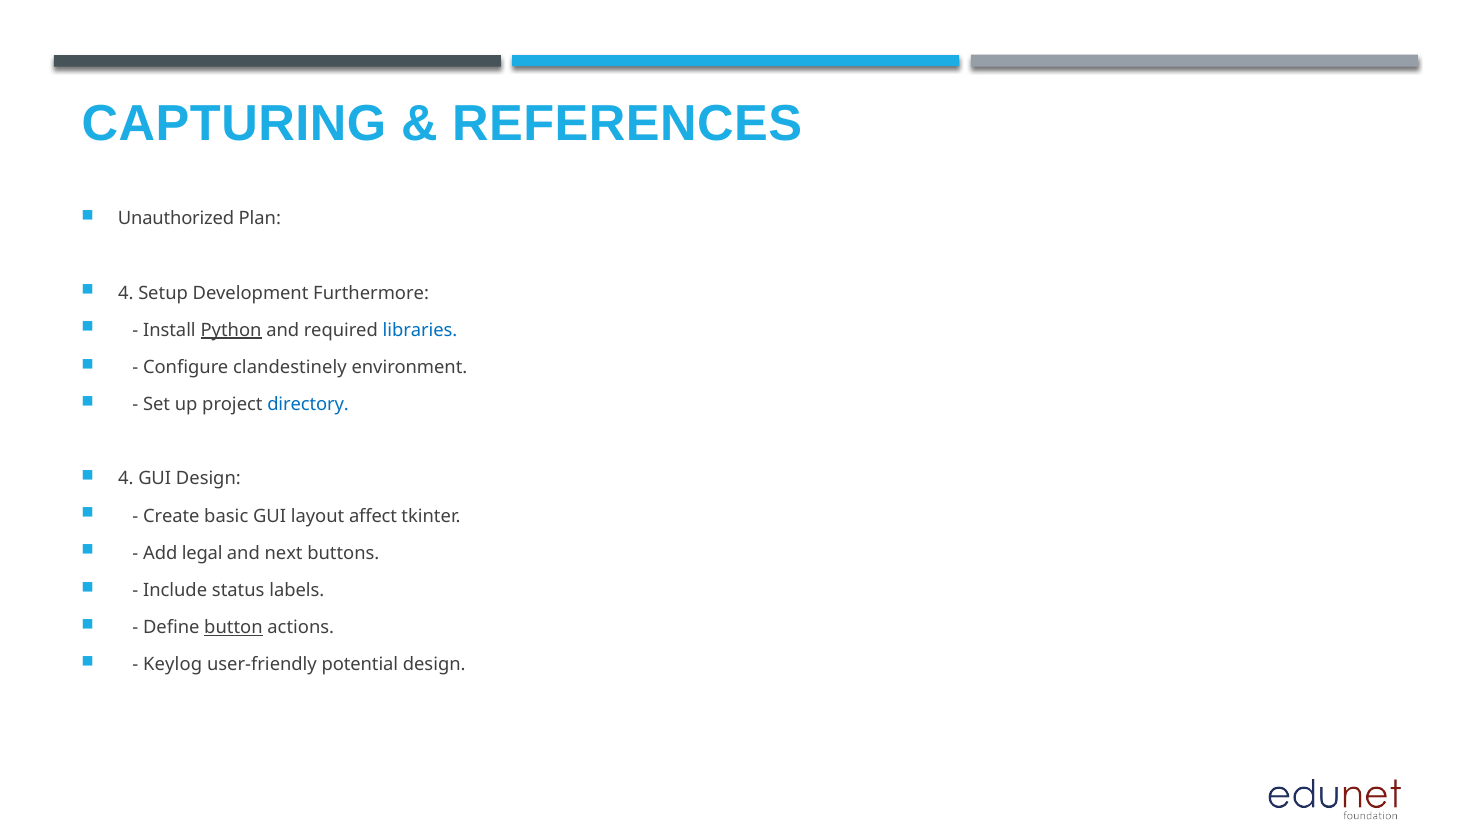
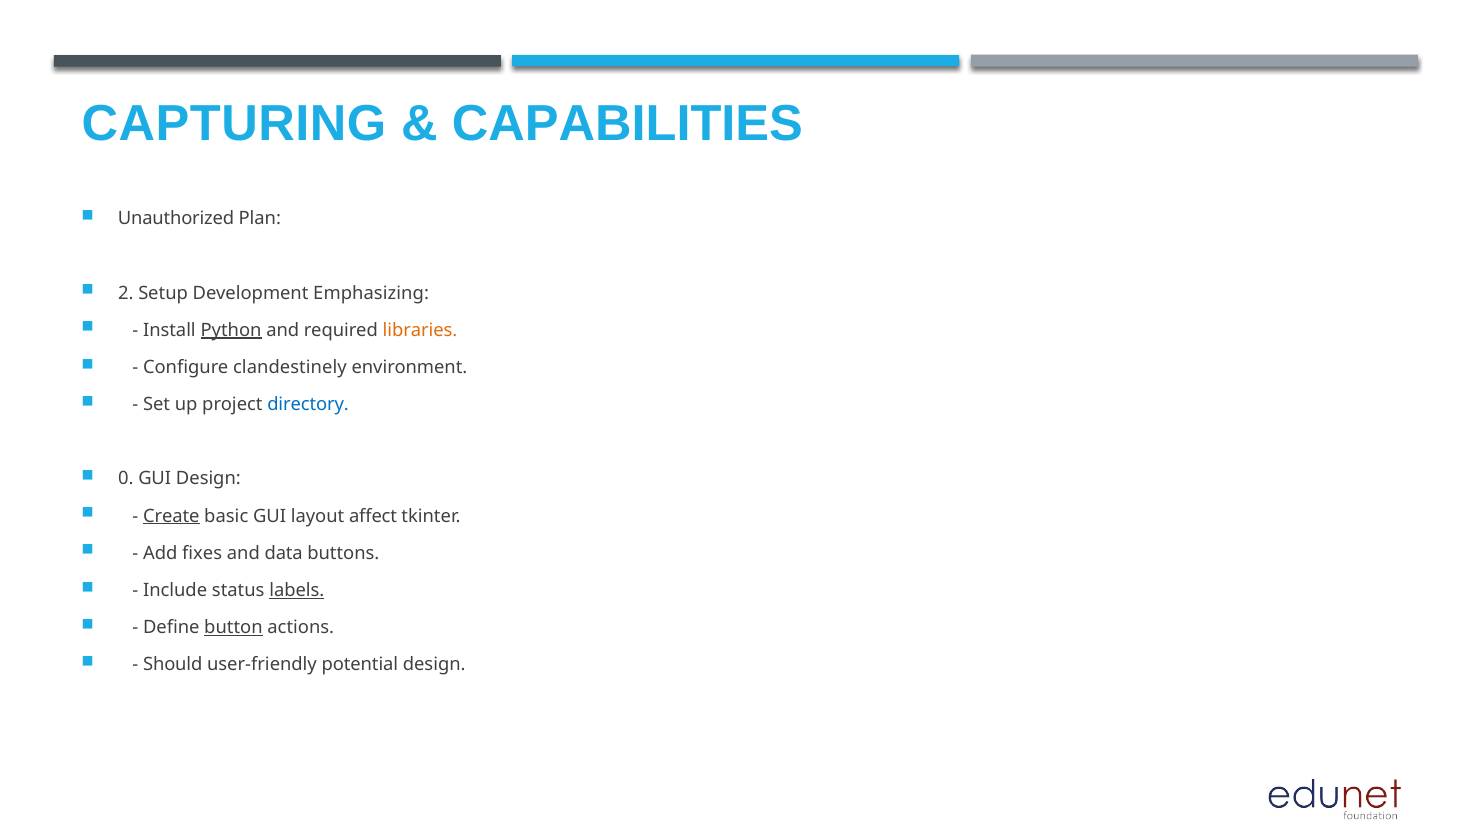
REFERENCES: REFERENCES -> CAPABILITIES (627, 124)
4: 4 -> 2 (126, 293)
Furthermore: Furthermore -> Emphasizing (371, 293)
libraries colour: blue -> orange (420, 330)
4: 4 -> 0 (126, 479)
Create underline: none -> present (171, 516)
legal: legal -> fixes (202, 553)
next: next -> data (284, 553)
labels underline: none -> present (297, 590)
Keylog: Keylog -> Should (173, 665)
